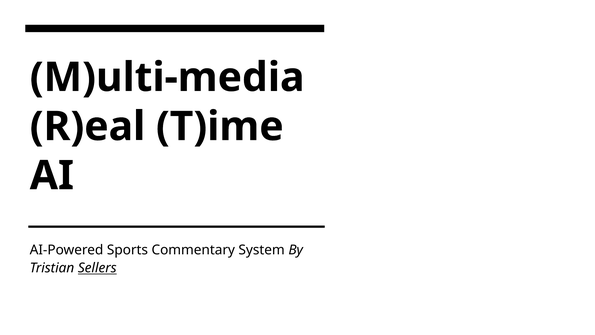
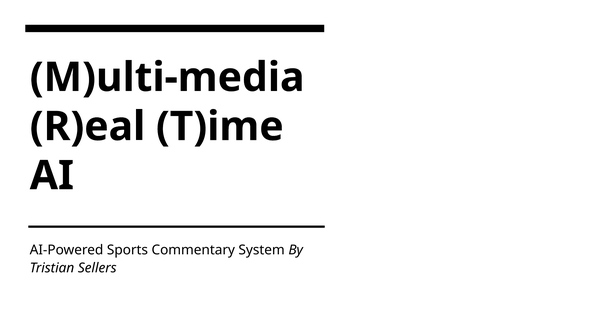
Sellers underline: present -> none (97, 268)
